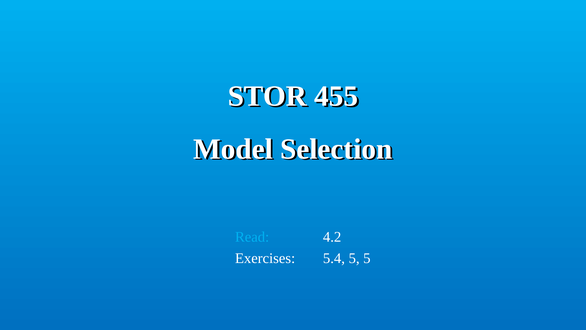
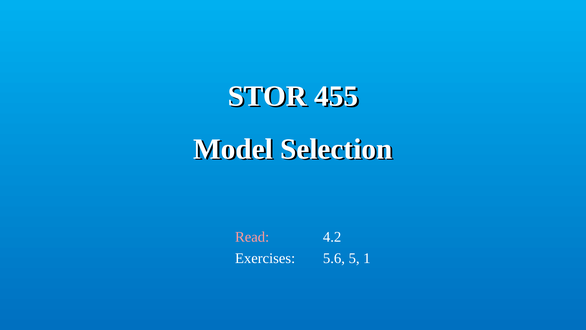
Read colour: light blue -> pink (252, 237)
5.4: 5.4 -> 5.6 (334, 258)
5 5: 5 -> 1 (367, 258)
